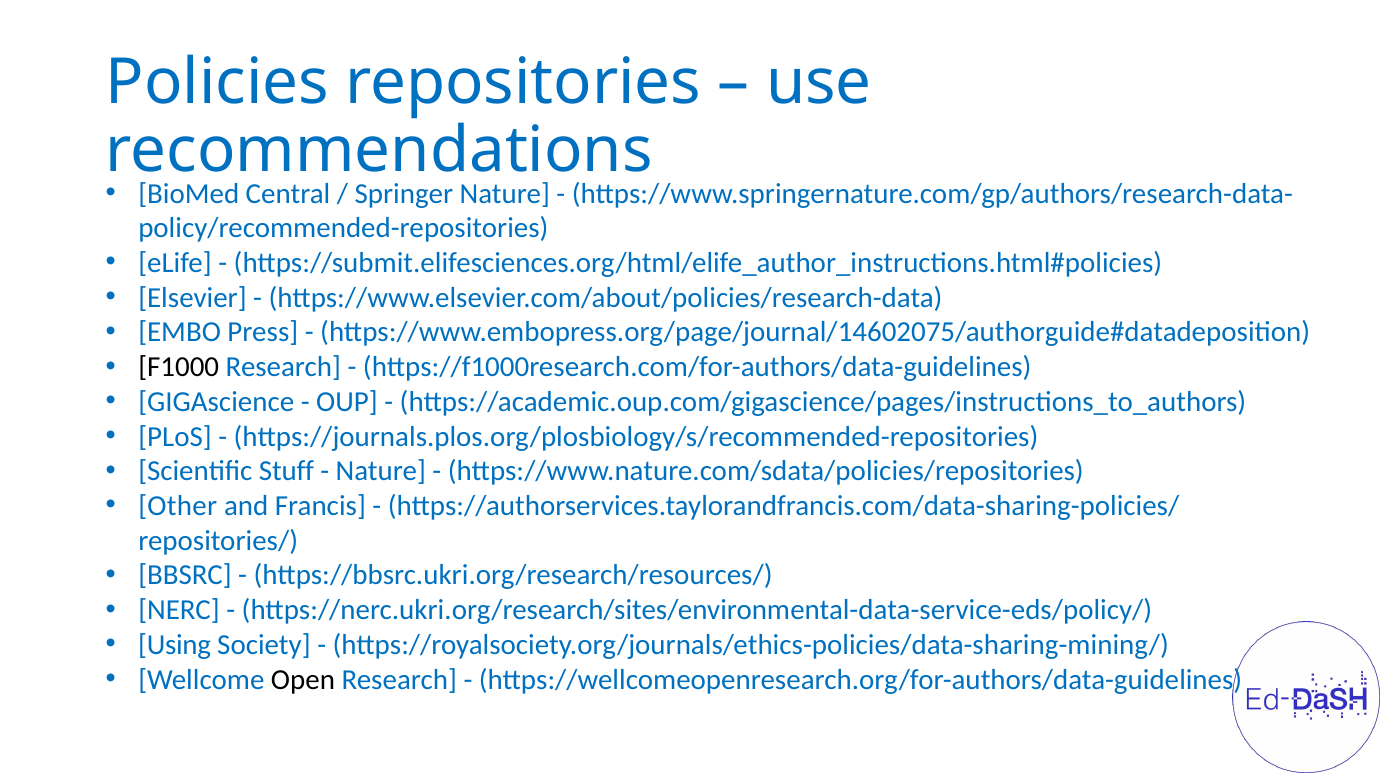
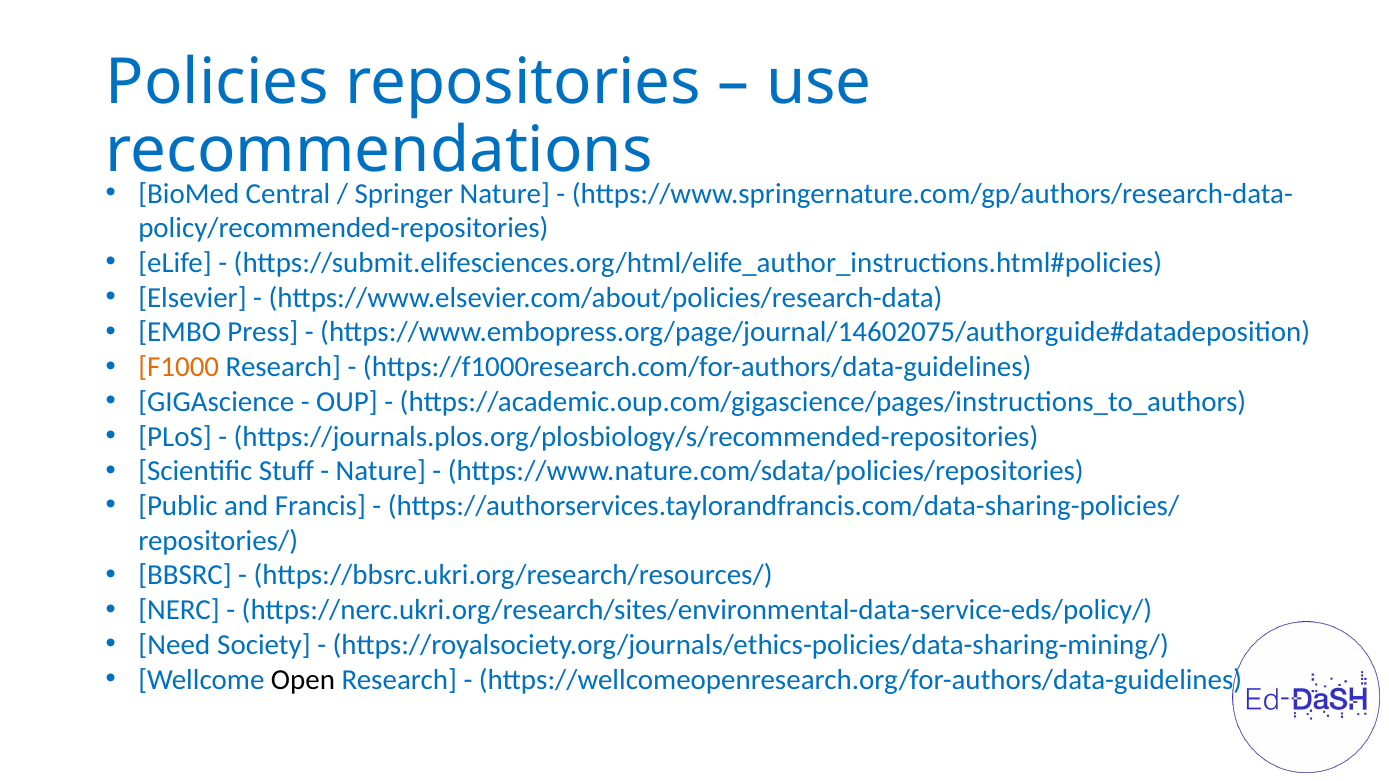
F1000 colour: black -> orange (179, 367)
Other: Other -> Public (178, 506)
Using: Using -> Need (174, 645)
